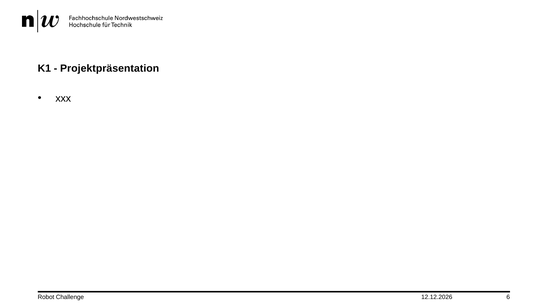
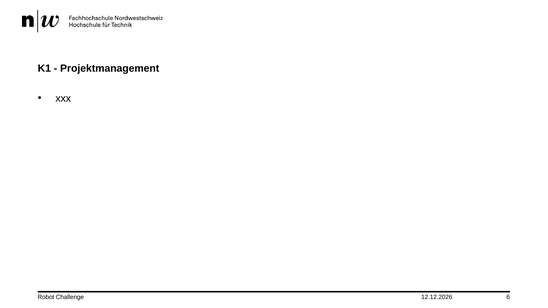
Projektpräsentation: Projektpräsentation -> Projektmanagement (110, 68)
